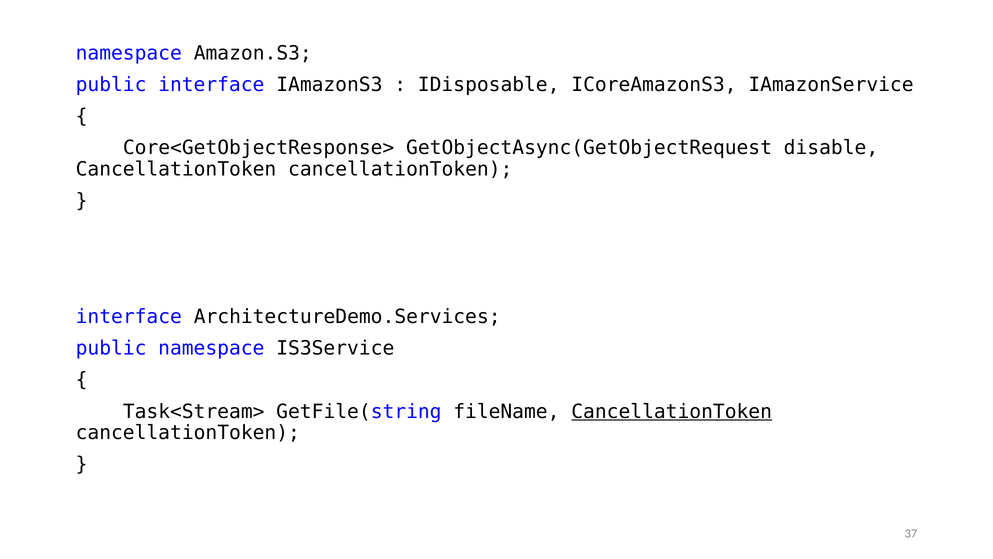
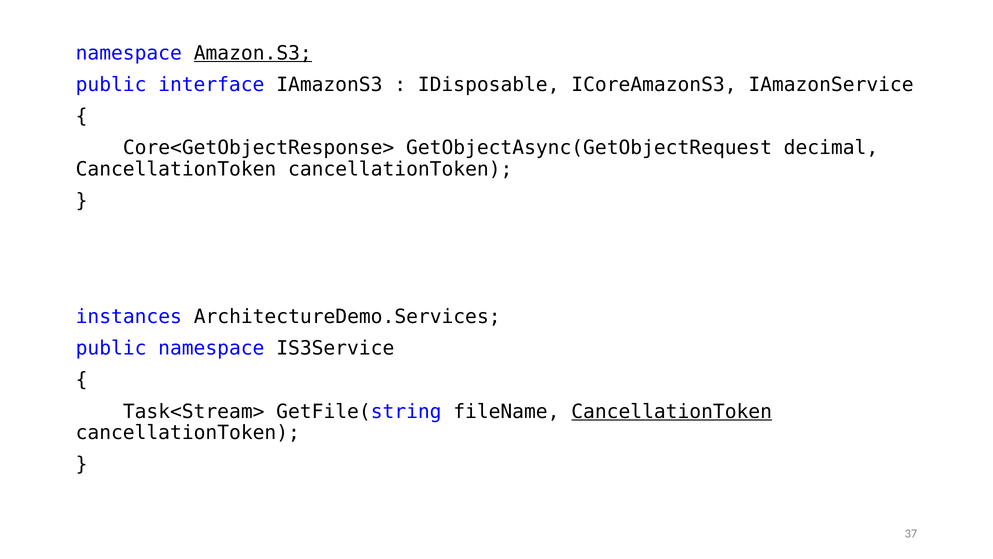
Amazon.S3 underline: none -> present (253, 53)
disable: disable -> decimal (831, 148)
interface: interface -> instances (129, 317)
